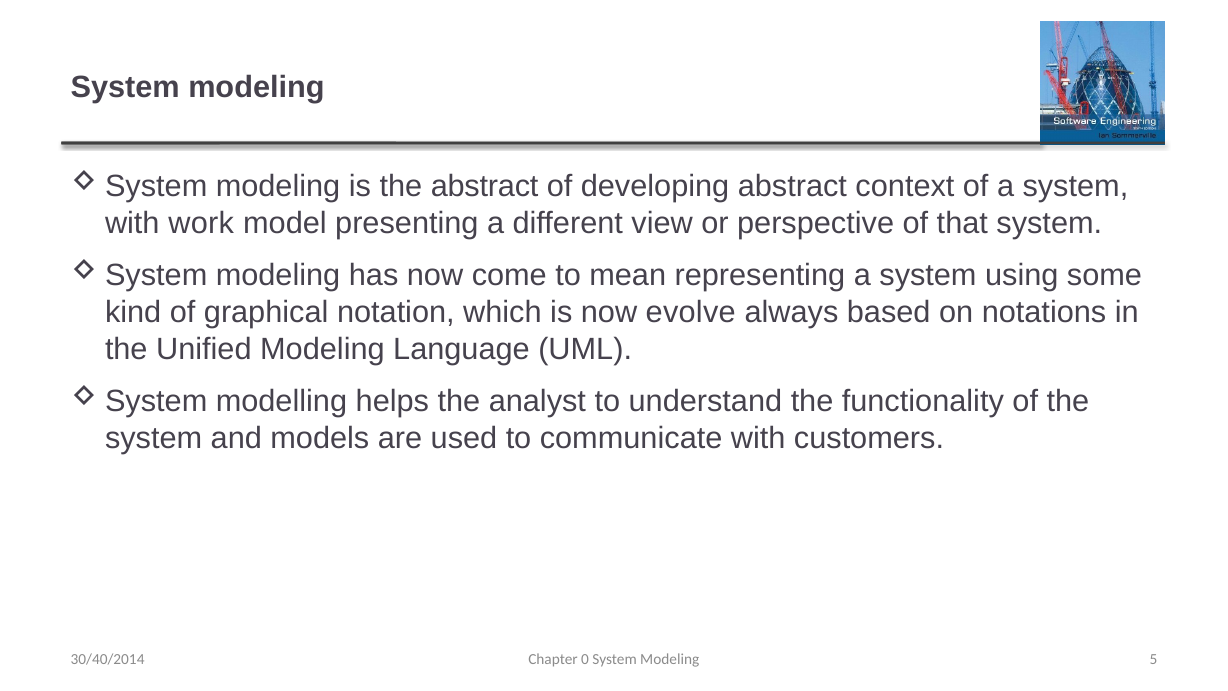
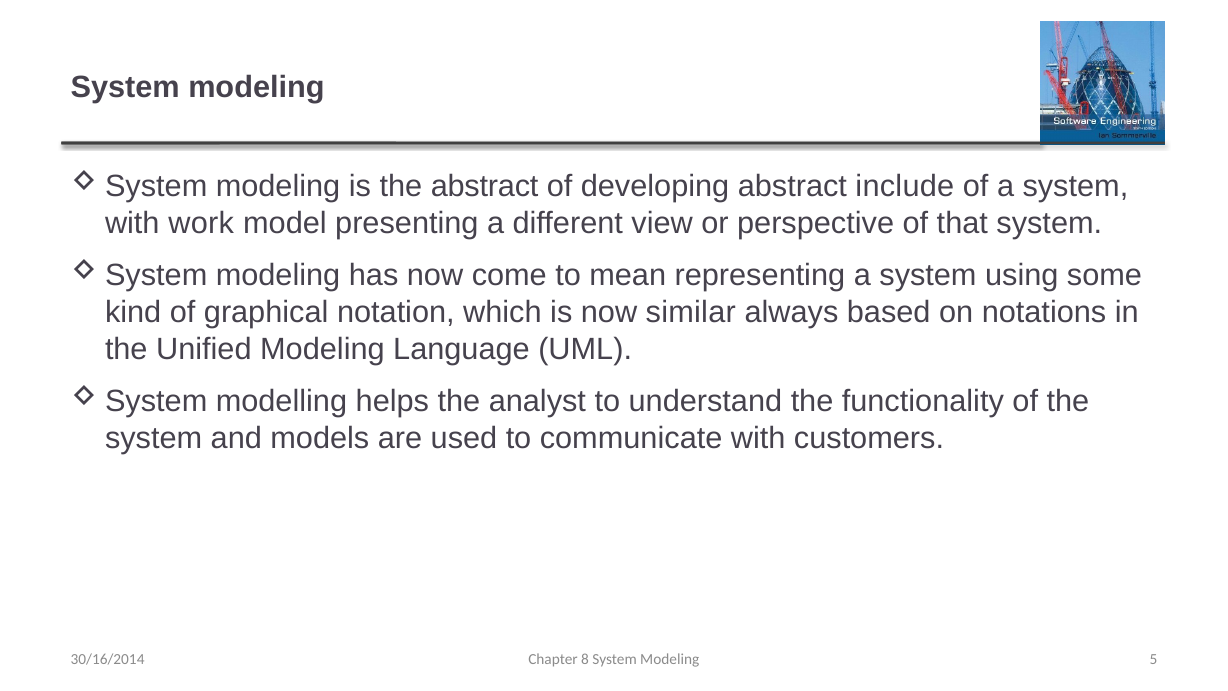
context: context -> include (905, 186)
evolve: evolve -> similar (691, 312)
30/40/2014: 30/40/2014 -> 30/16/2014 (108, 660)
0: 0 -> 8 (585, 660)
